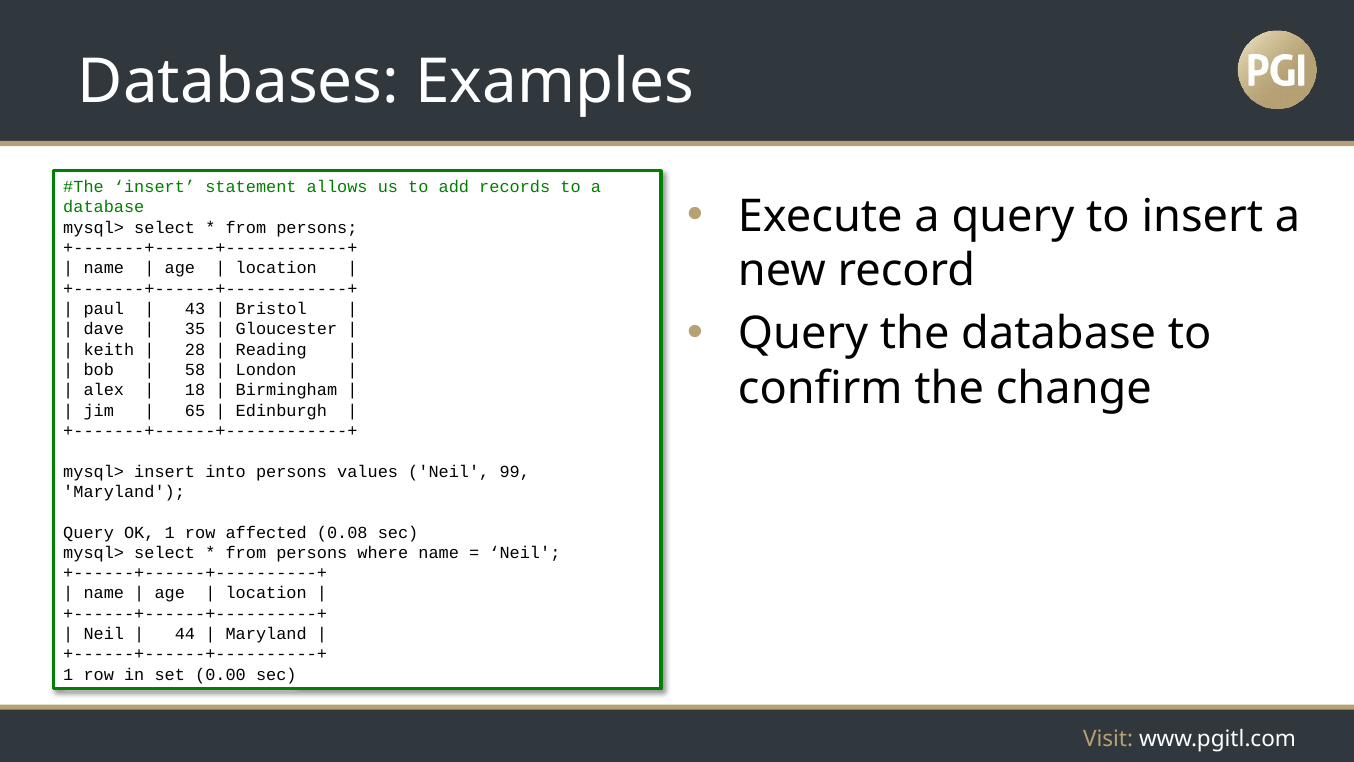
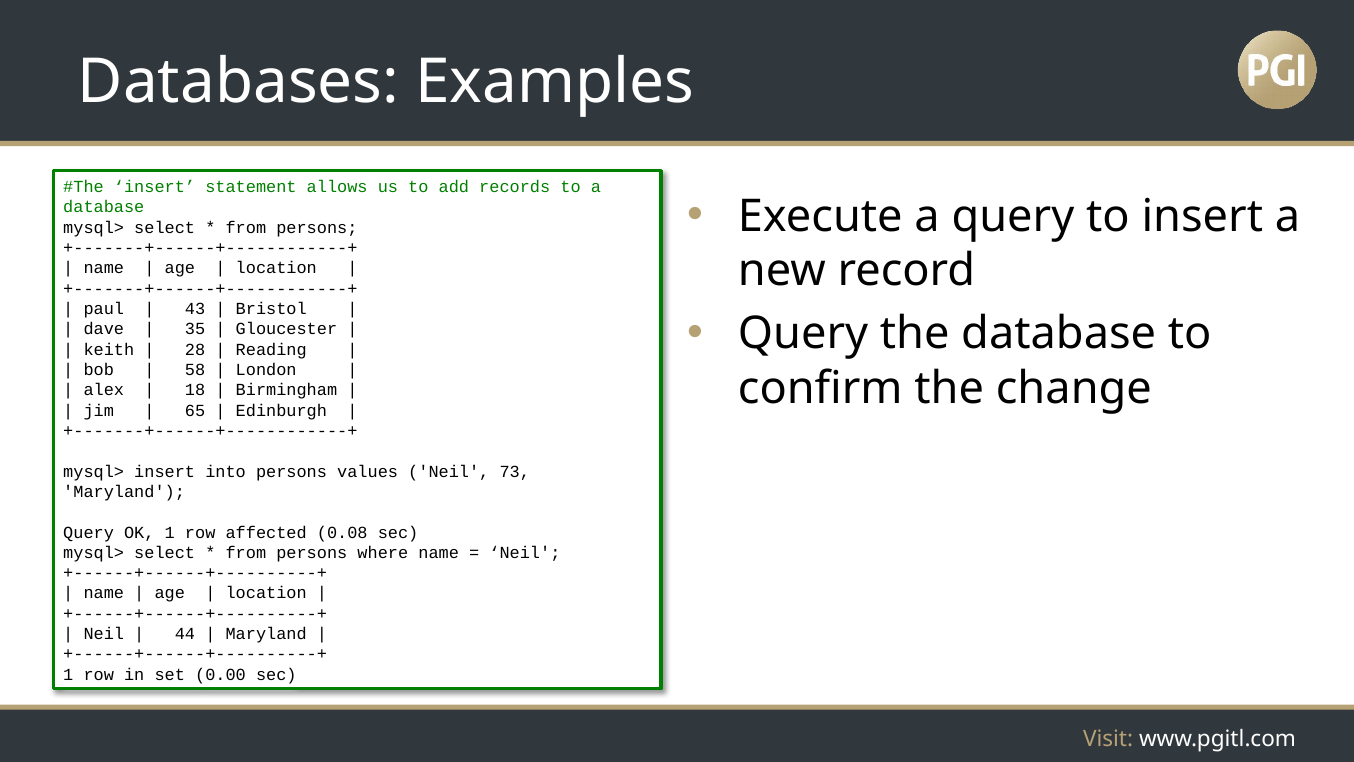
99: 99 -> 73 (515, 471)
